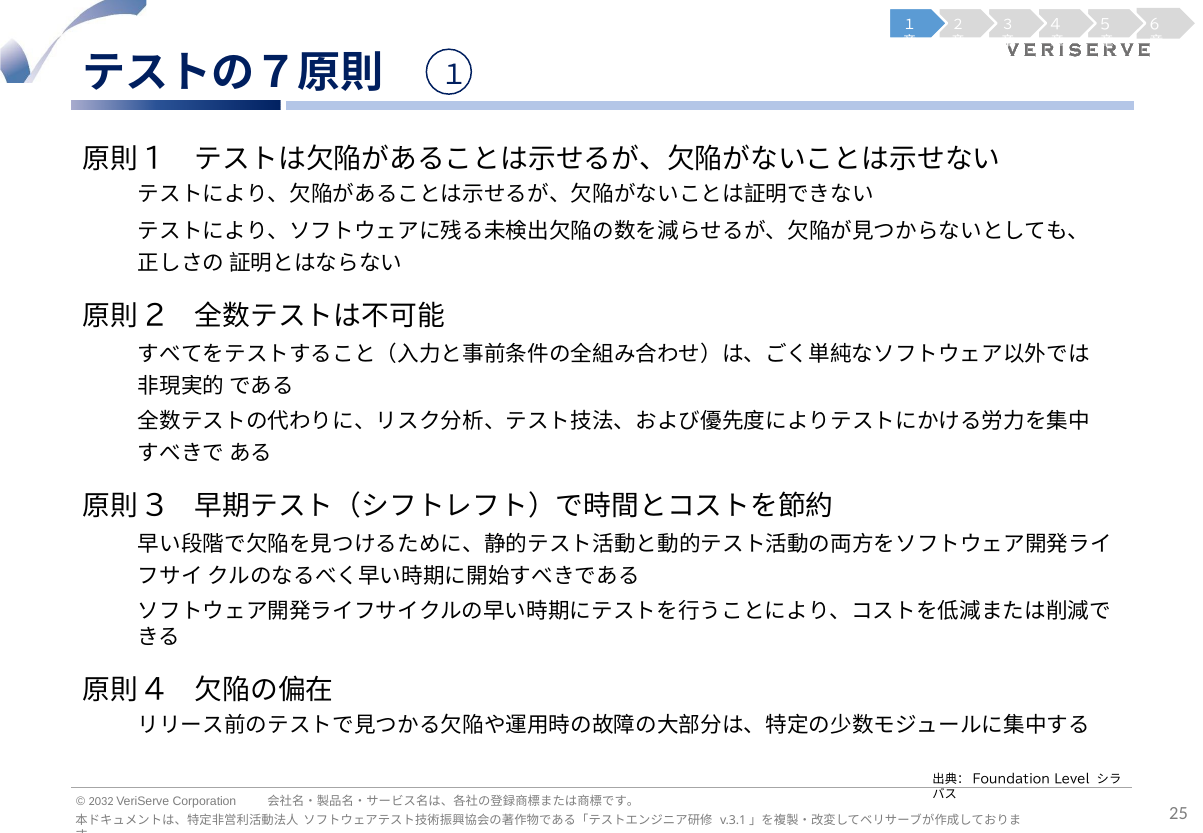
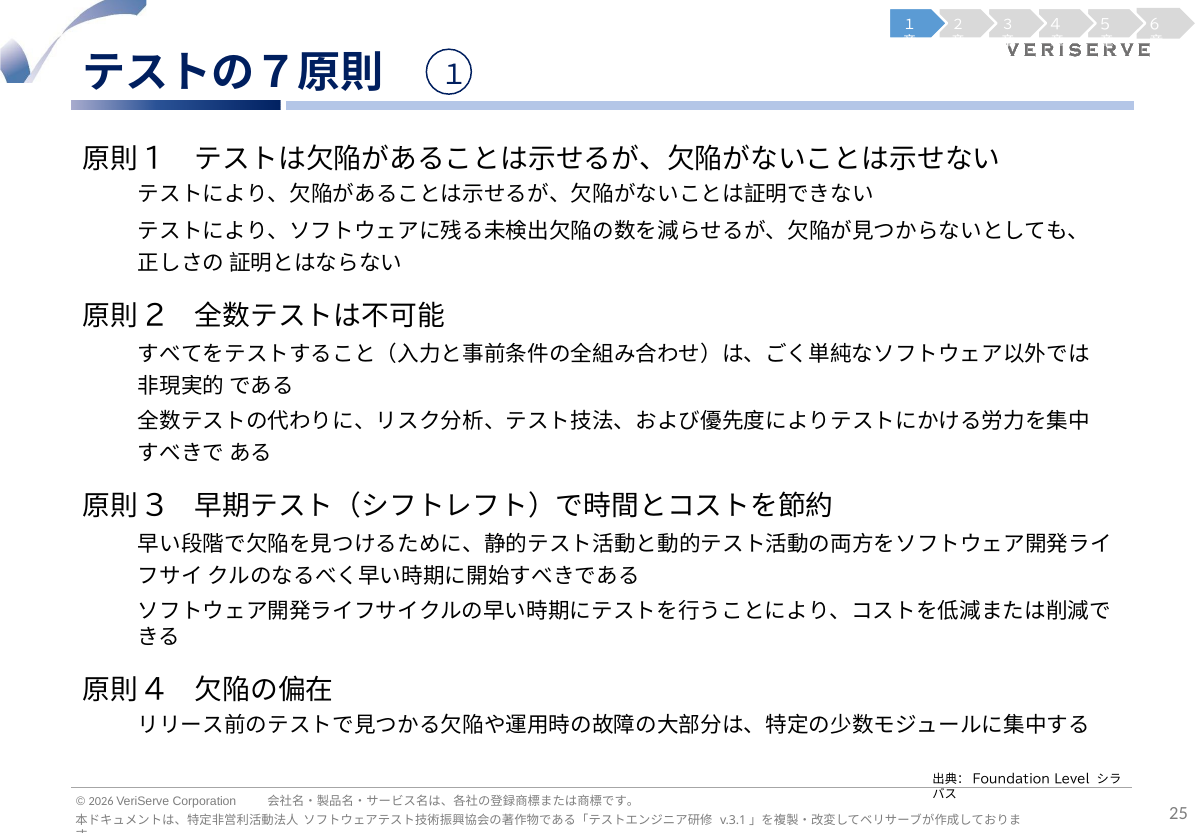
2032: 2032 -> 2026 (101, 802)
